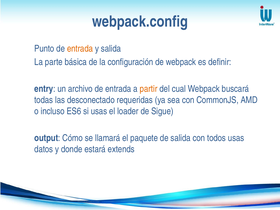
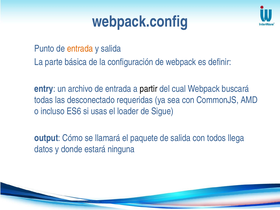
partir colour: orange -> black (149, 89)
todos usas: usas -> llega (236, 138)
extends: extends -> ninguna (121, 149)
